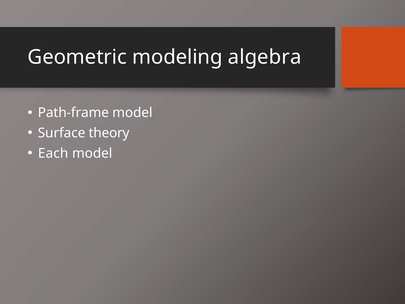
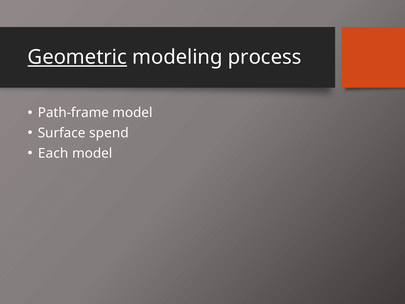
Geometric underline: none -> present (77, 57)
algebra: algebra -> process (265, 57)
theory: theory -> spend (109, 133)
